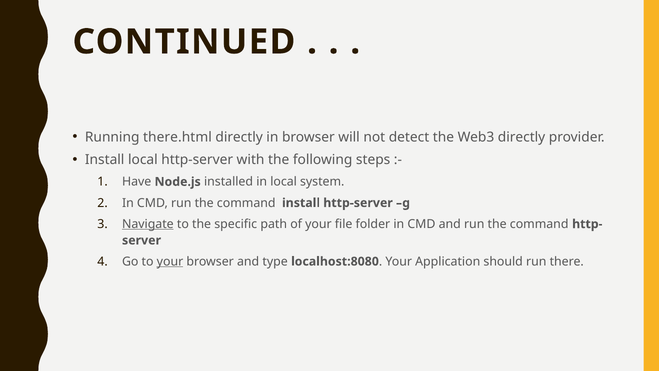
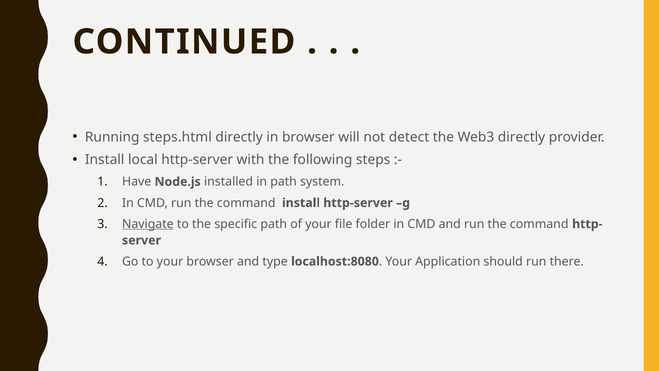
there.html: there.html -> steps.html (177, 137)
in local: local -> path (284, 182)
your underline: present -> none (170, 261)
